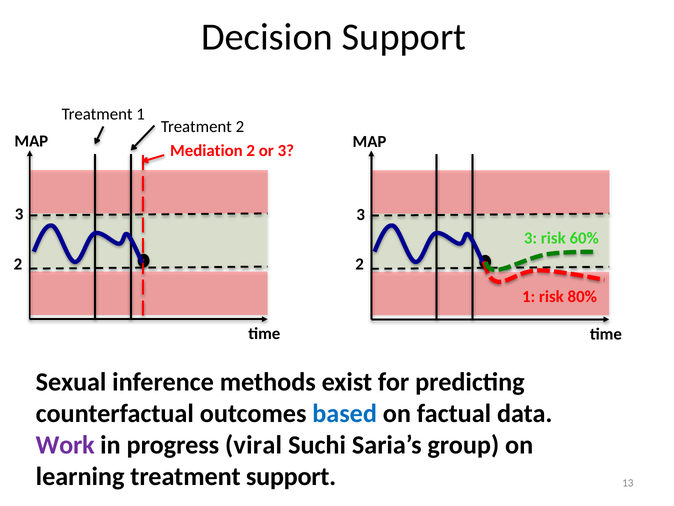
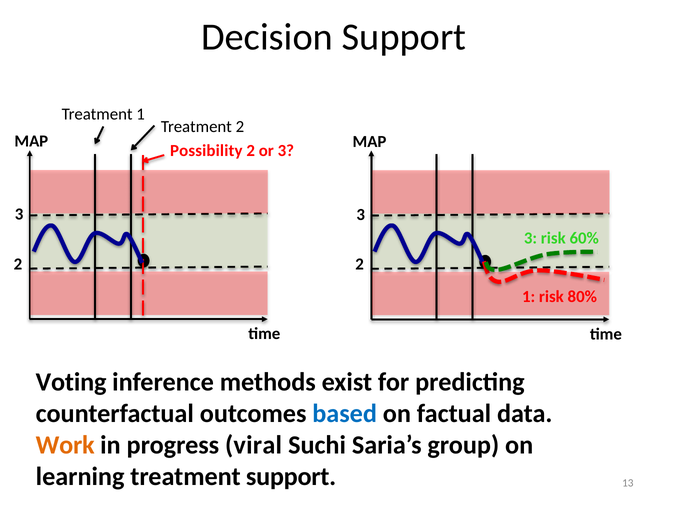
Mediation: Mediation -> Possibility (206, 151)
Sexual: Sexual -> Voting (71, 382)
Work colour: purple -> orange (65, 445)
